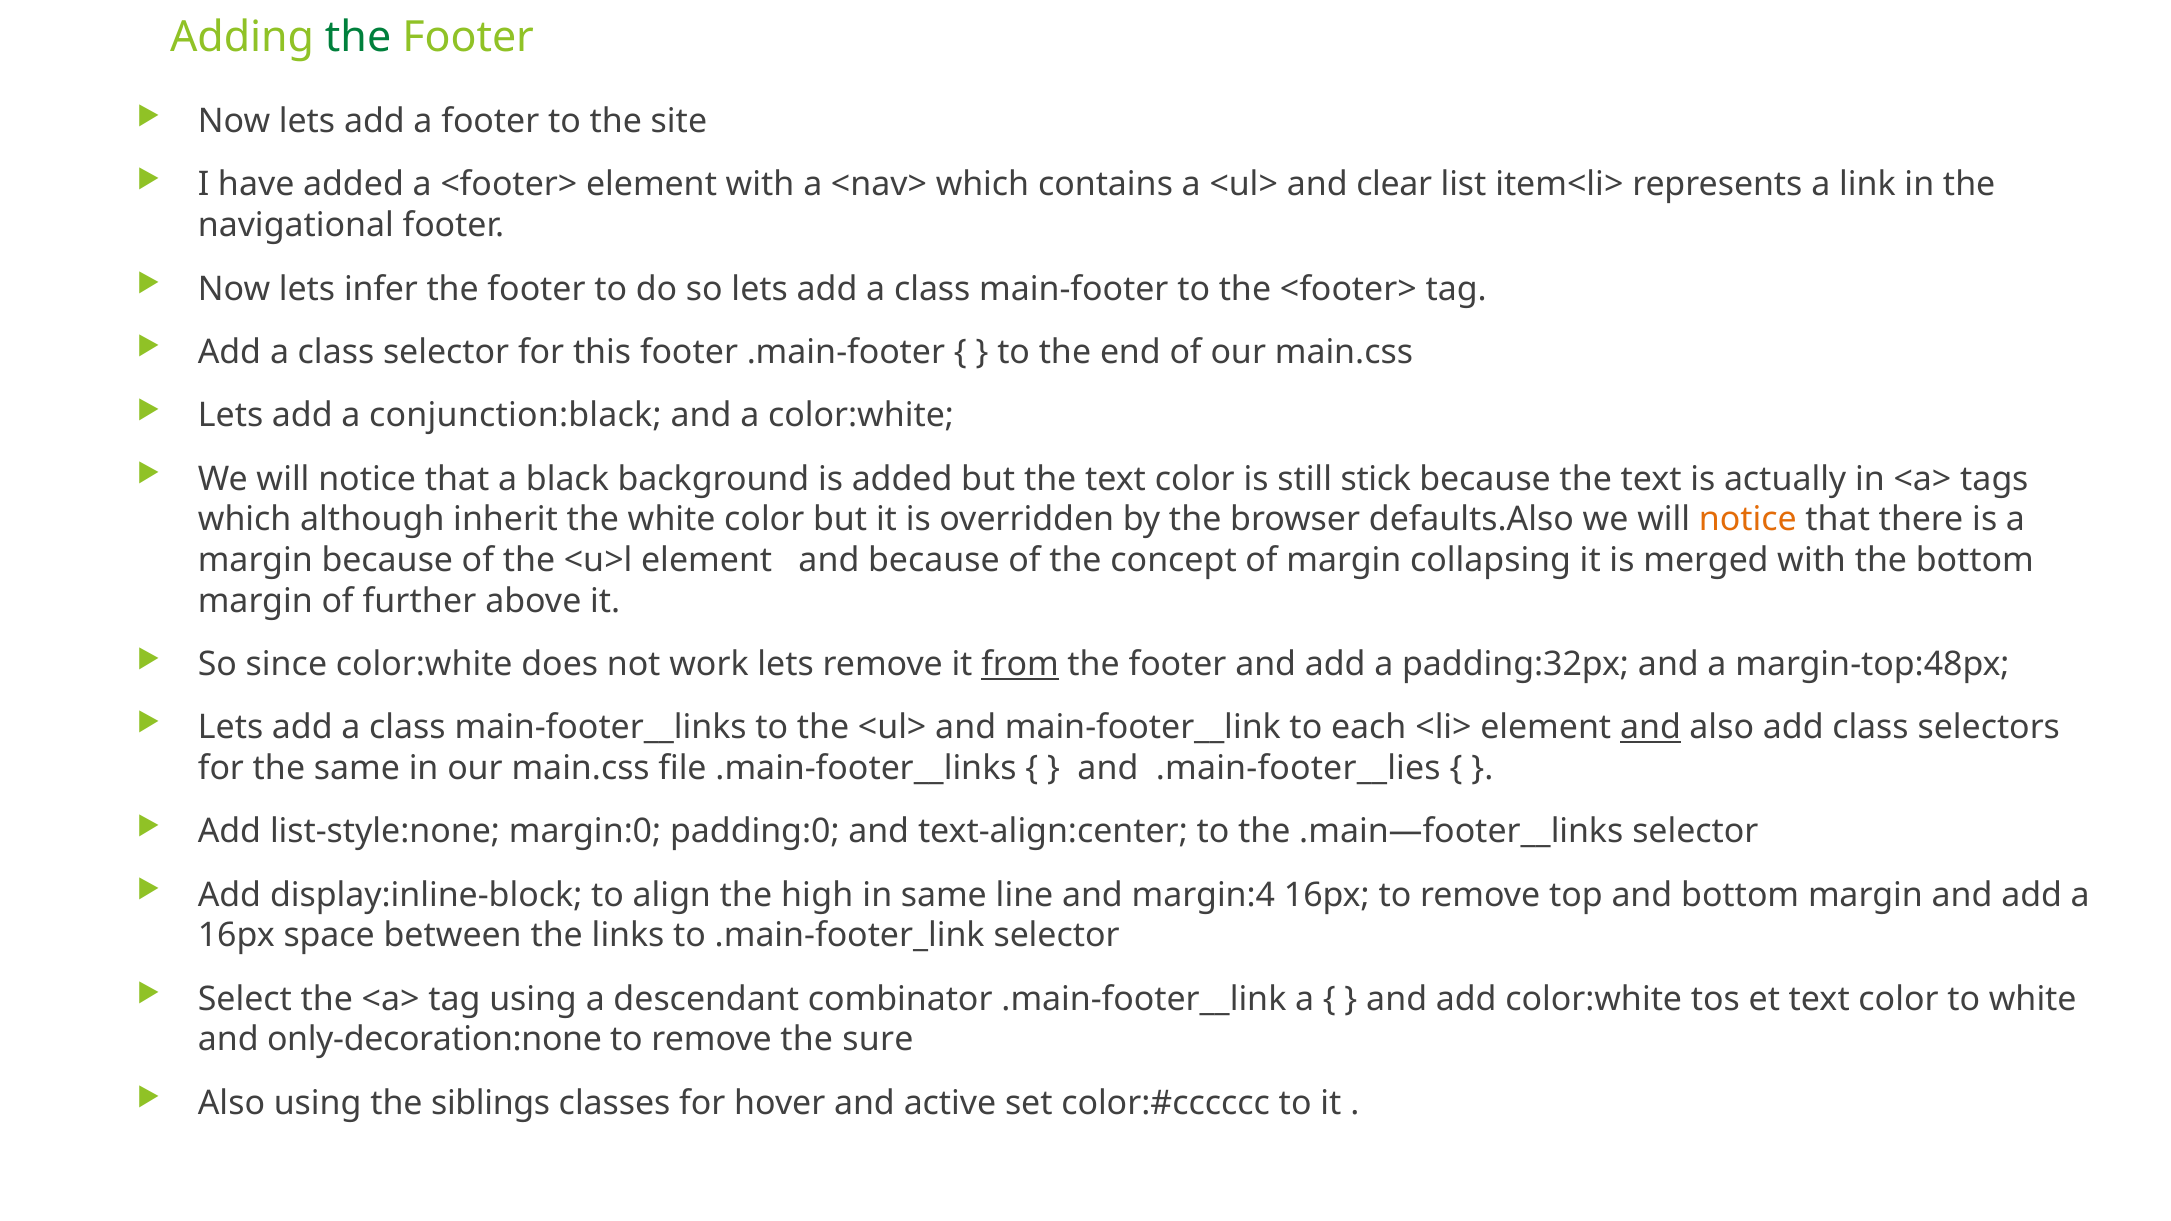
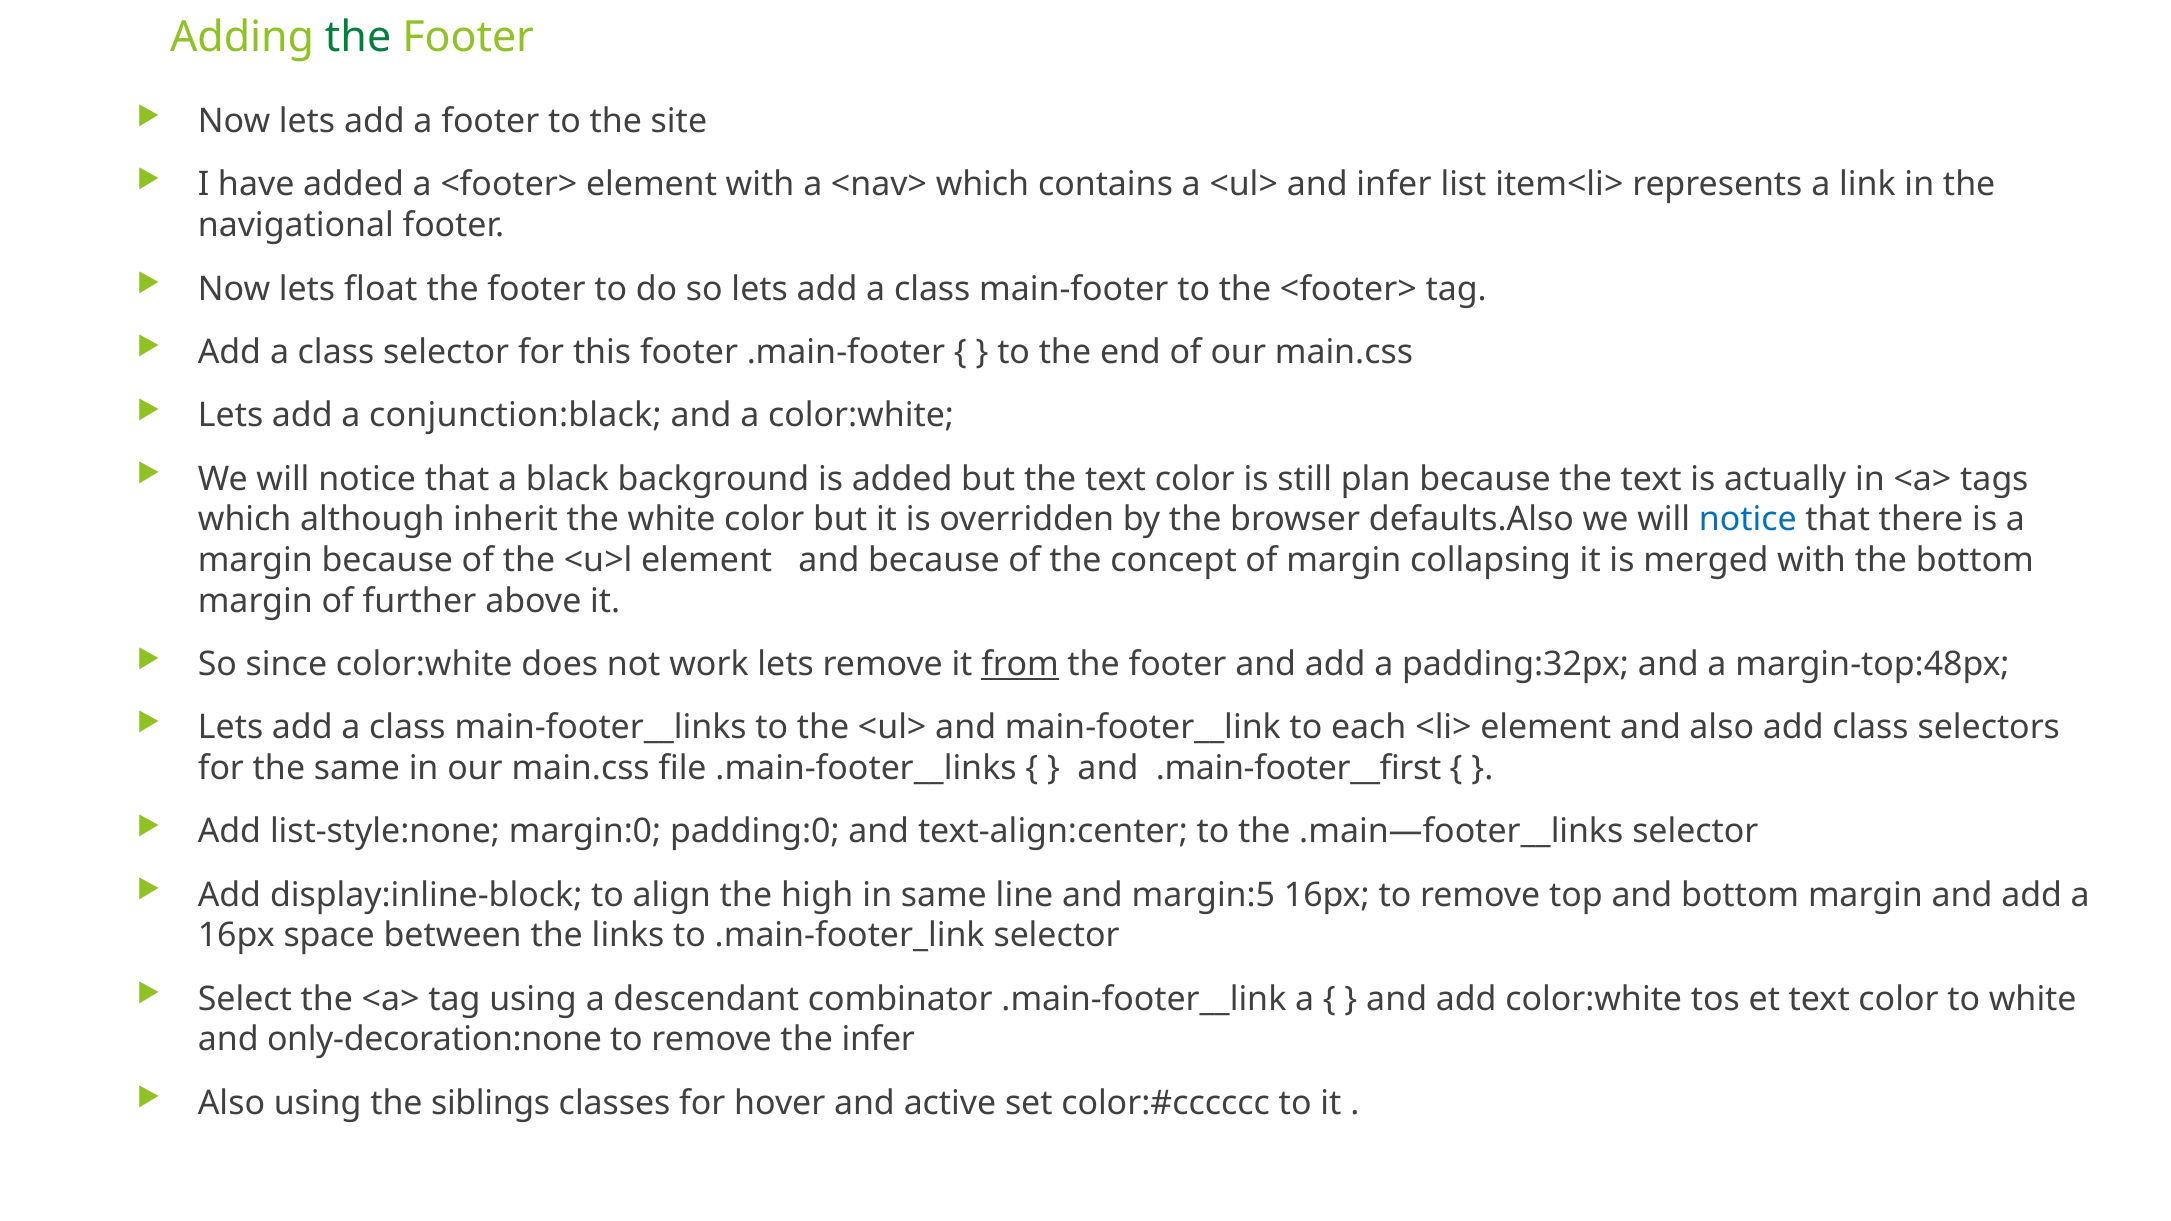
and clear: clear -> infer (1394, 185)
infer: infer -> float (381, 289)
stick: stick -> plan (1376, 479)
notice colour: orange -> blue (1748, 520)
and underline: present -> none (1650, 728)
.main-footer__lies: .main-footer__lies -> .main-footer__first (1299, 768)
margin:4: margin:4 -> margin:5 (1203, 895)
the sure: sure -> infer (878, 1040)
